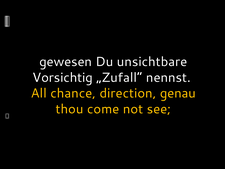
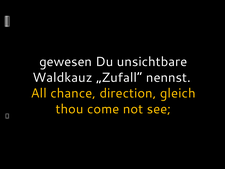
Vorsichtig: Vorsichtig -> Waldkauz (62, 77)
genau: genau -> gleich (178, 93)
